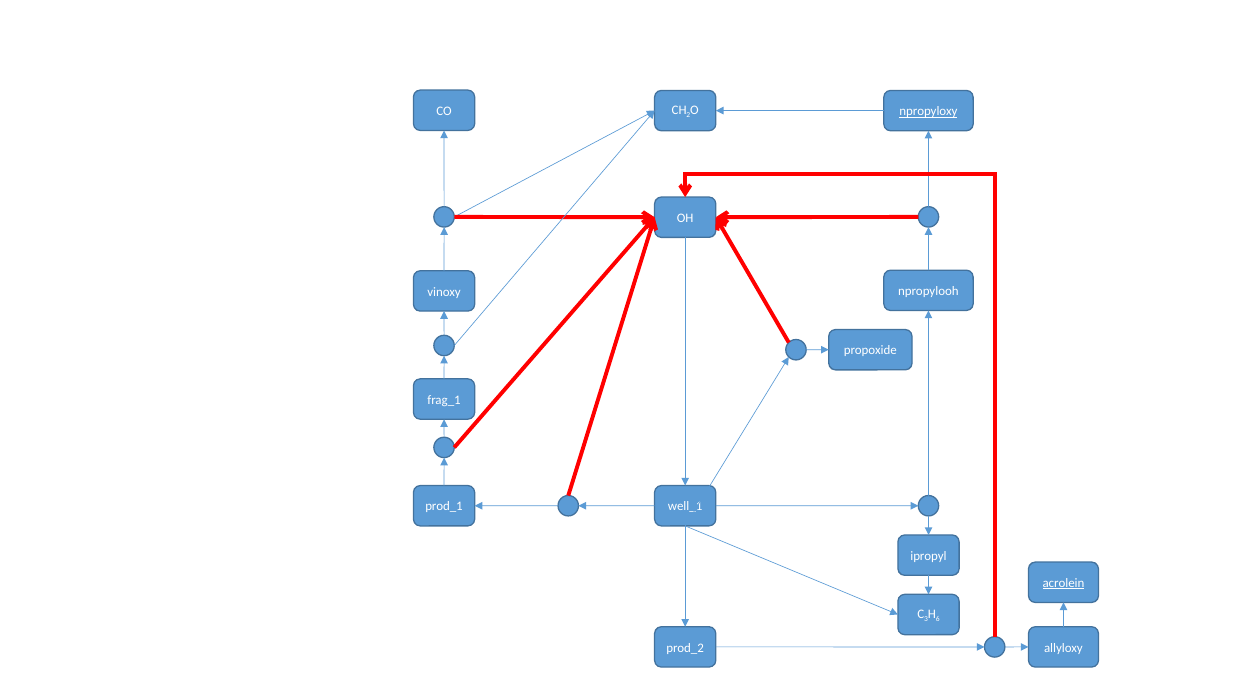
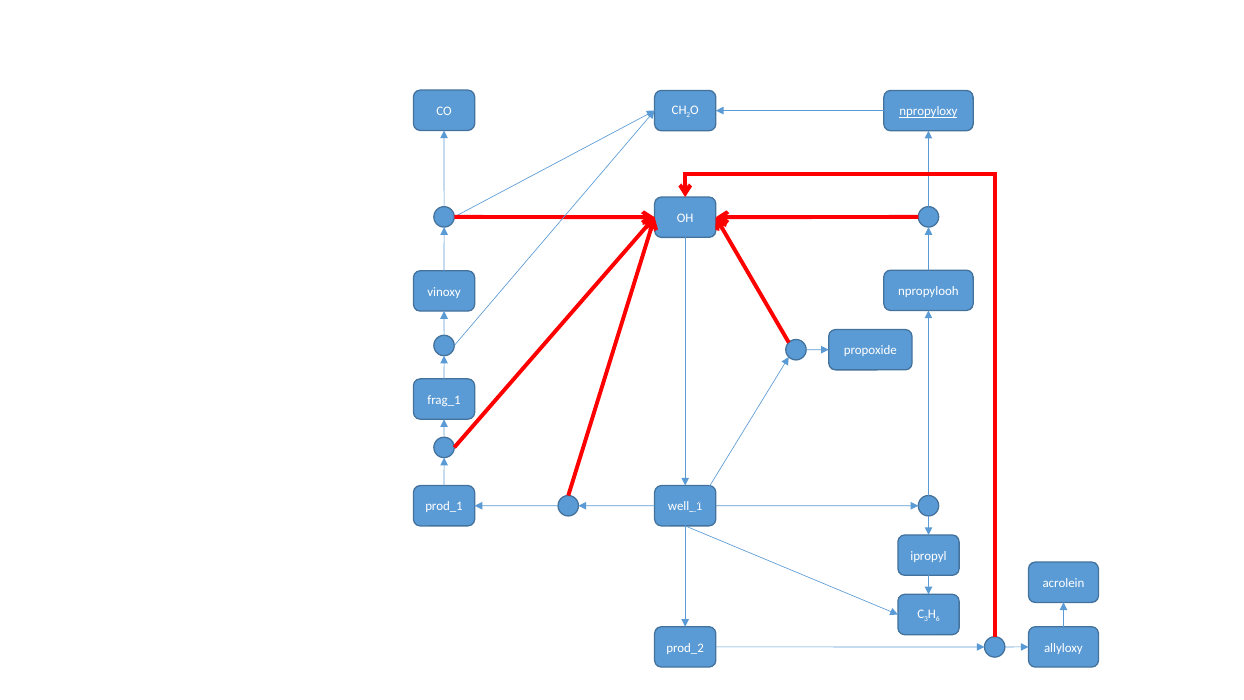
acrolein underline: present -> none (1063, 583)
